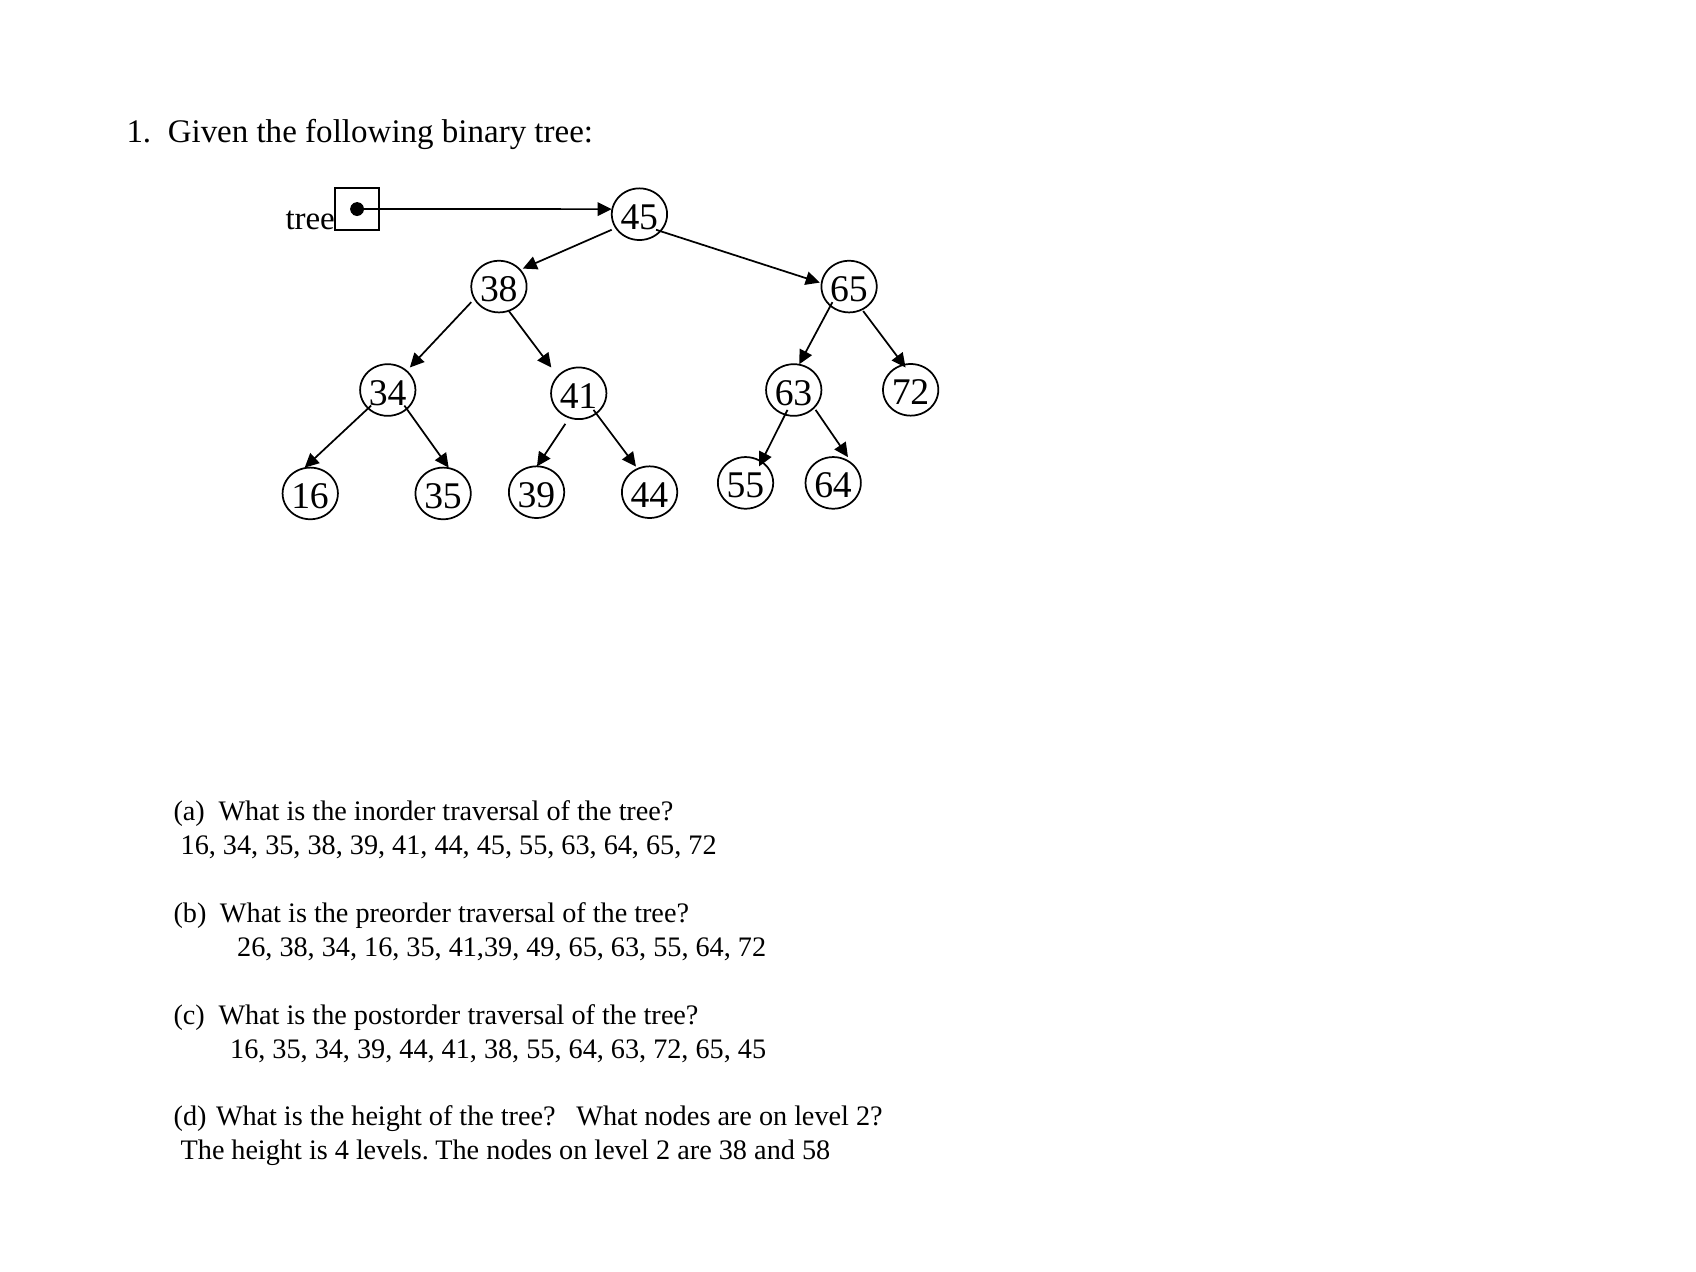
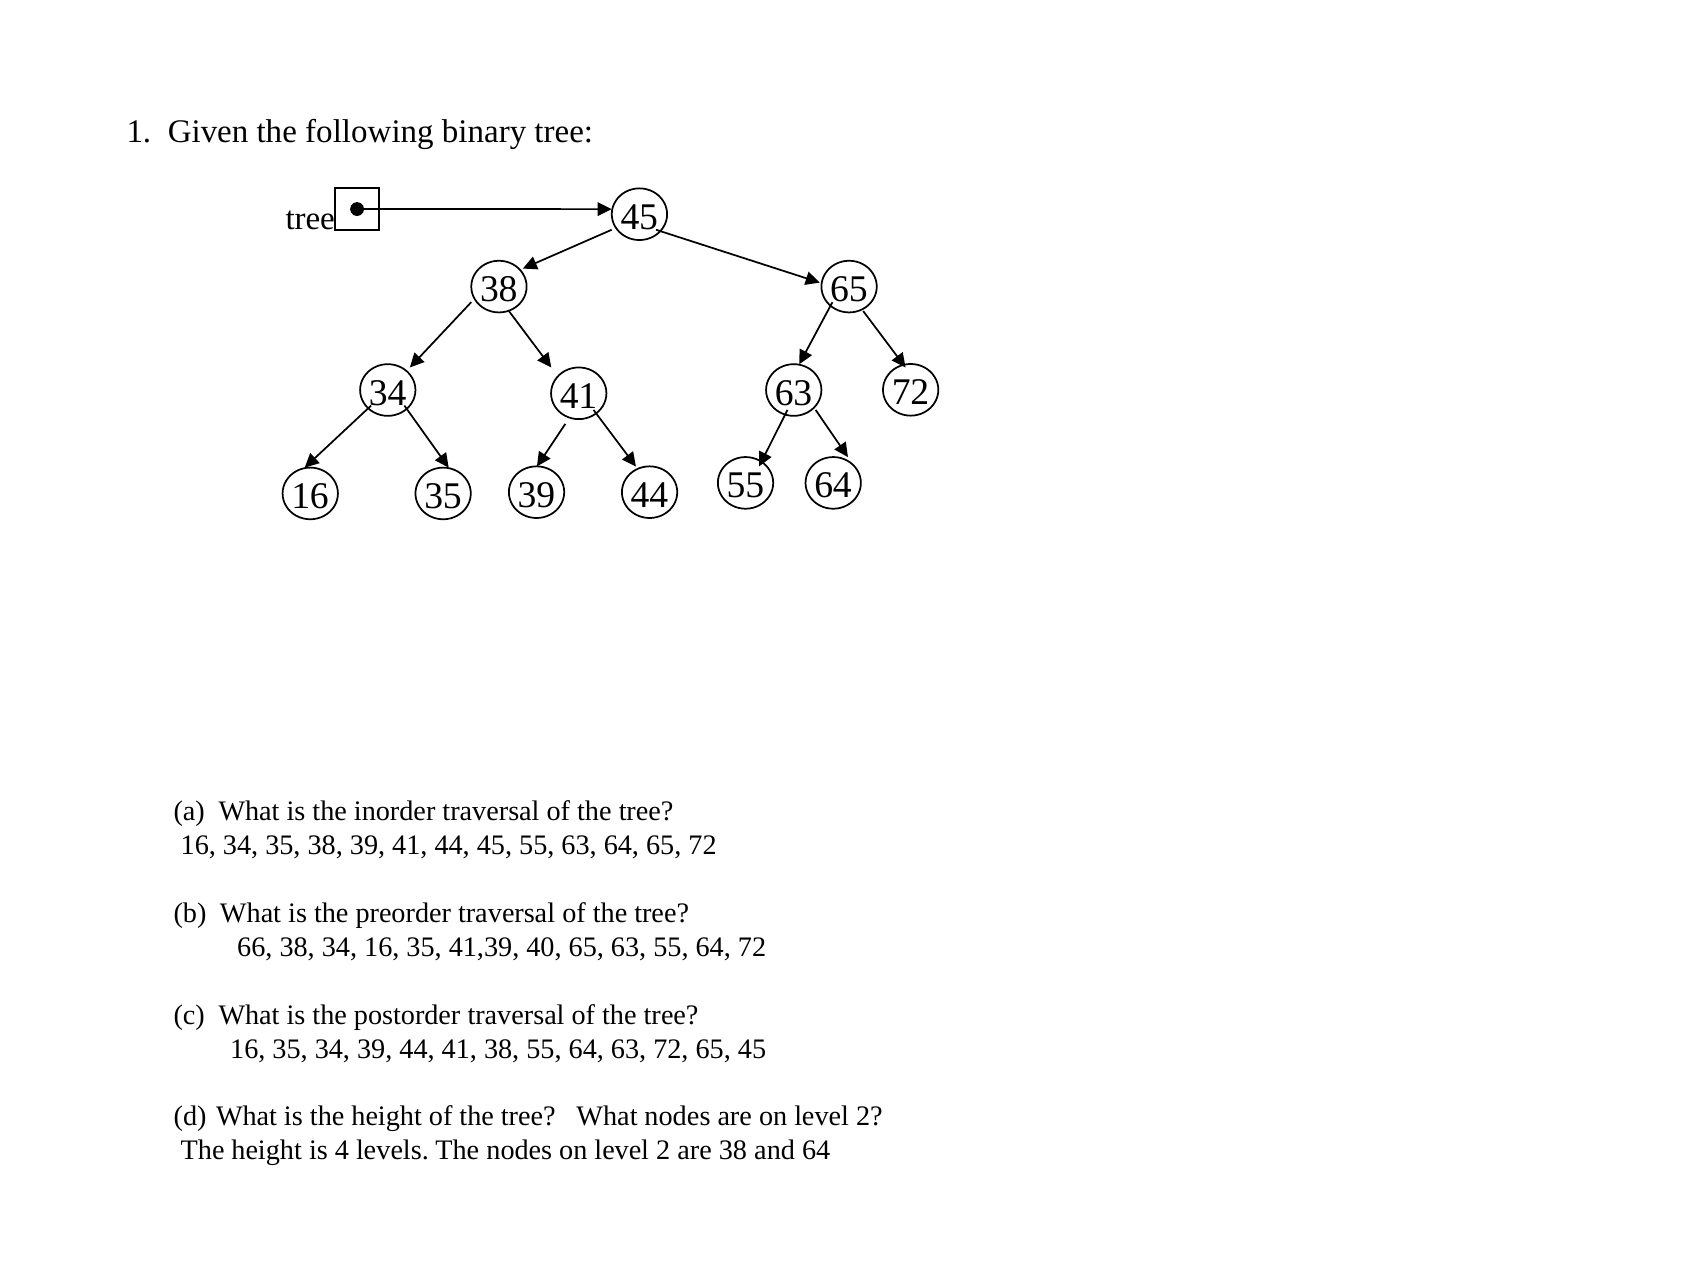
26: 26 -> 66 (255, 947)
49: 49 -> 40 (544, 947)
and 58: 58 -> 64 (816, 1151)
